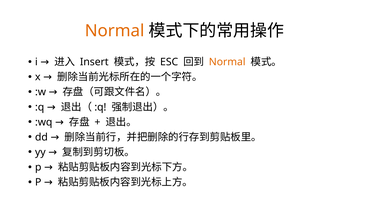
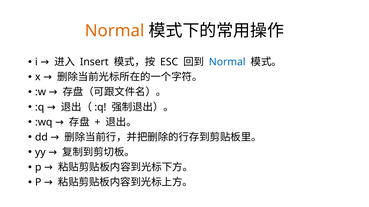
Normal colour: orange -> blue (227, 62)
